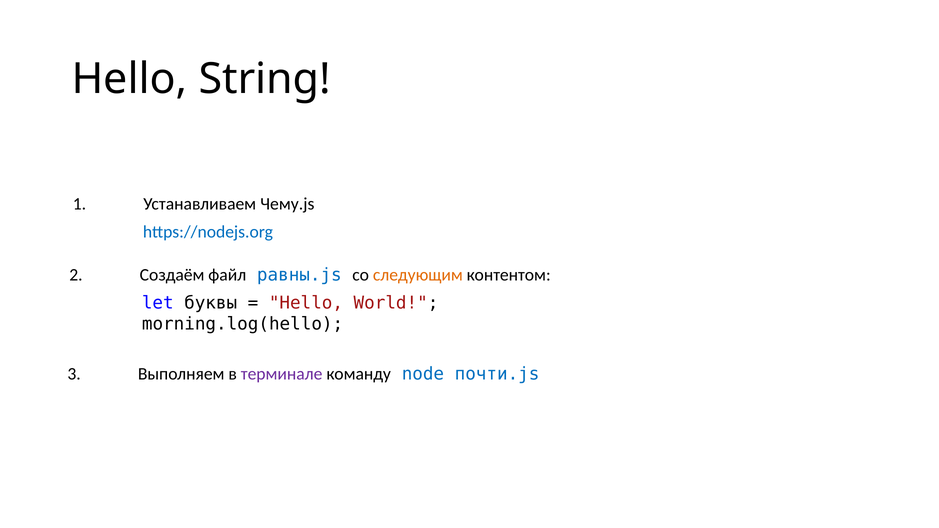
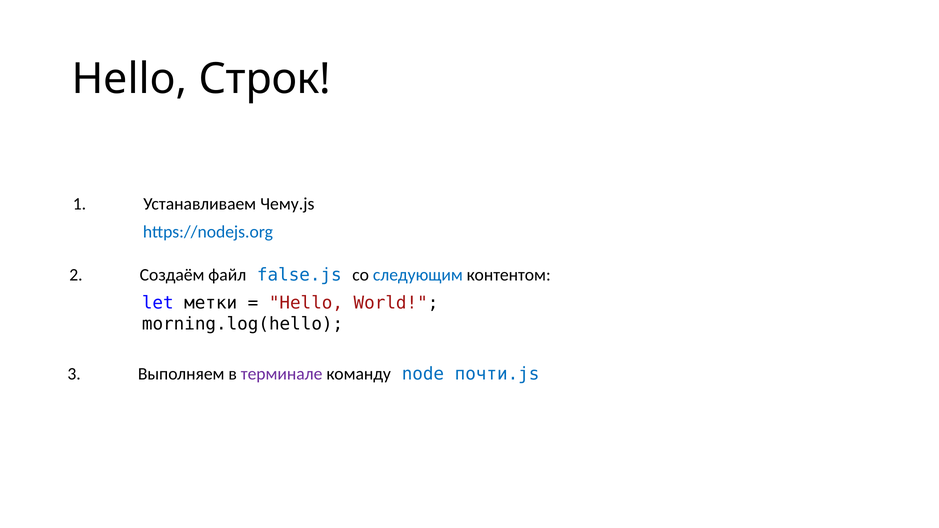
String: String -> Строк (265, 79)
равны.js: равны.js -> false.js (299, 275)
следующим colour: orange -> blue (418, 275)
буквы: буквы -> метки (211, 303)
